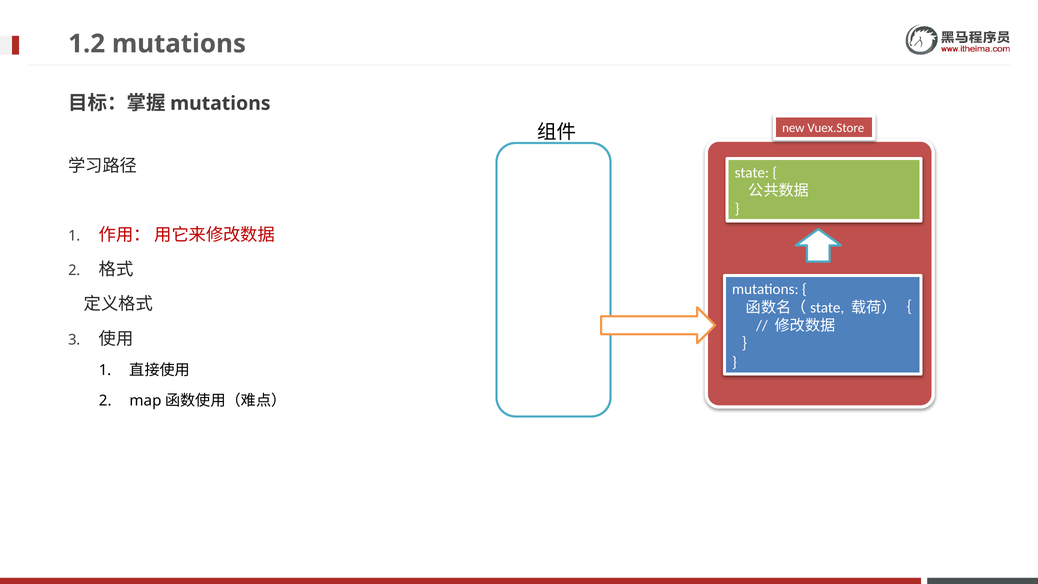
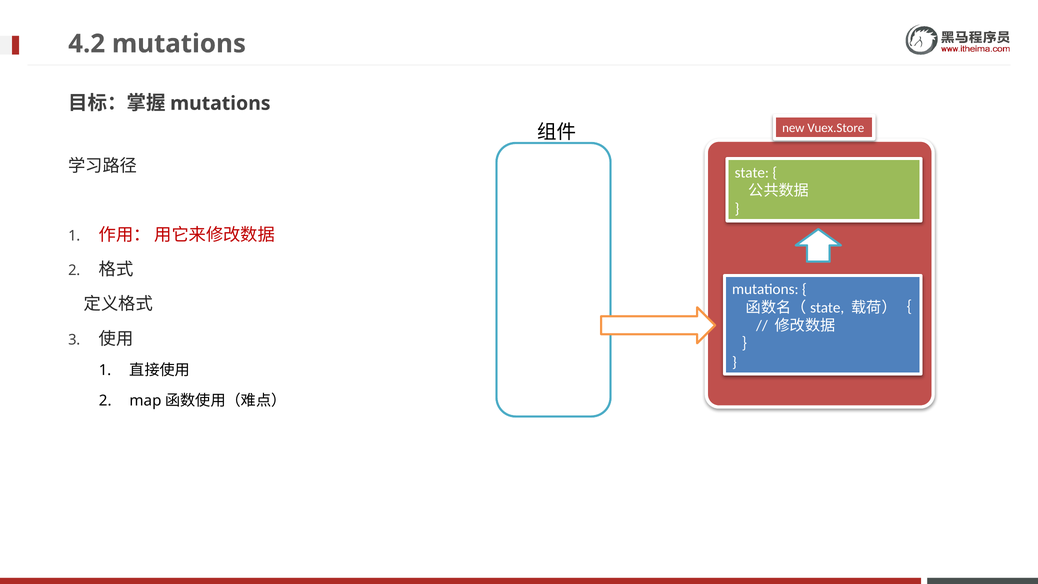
1.2: 1.2 -> 4.2 (87, 44)
